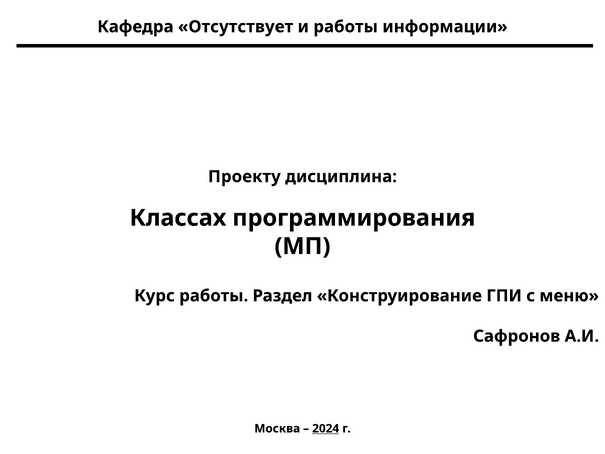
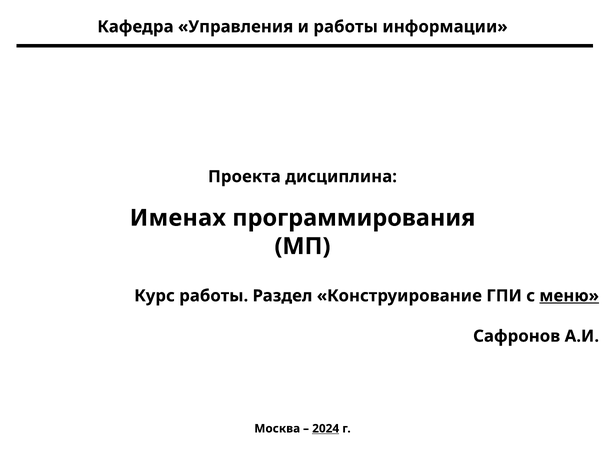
Отсутствует: Отсутствует -> Управления (236, 27)
Проекту: Проекту -> Проекта (244, 177)
Классах: Классах -> Именах (178, 218)
меню underline: none -> present (569, 296)
